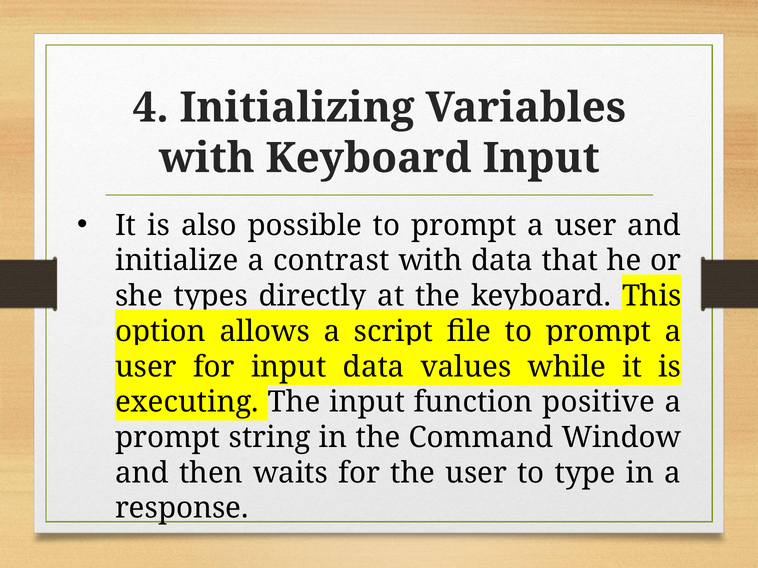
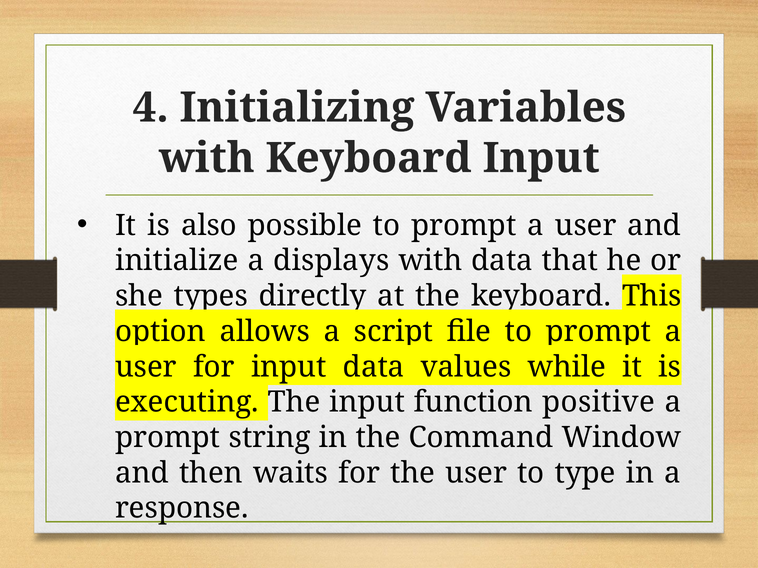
contrast: contrast -> displays (331, 261)
